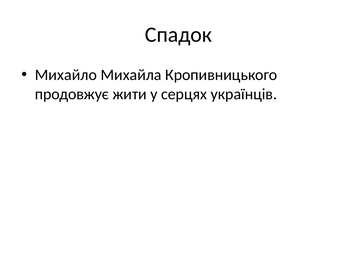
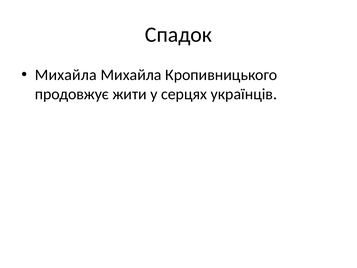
Михайло: Михайло -> Михайла (66, 75)
